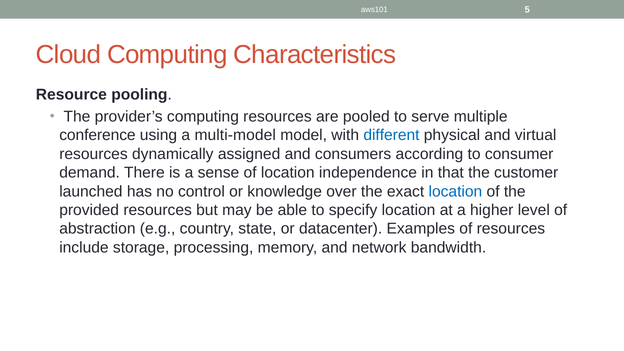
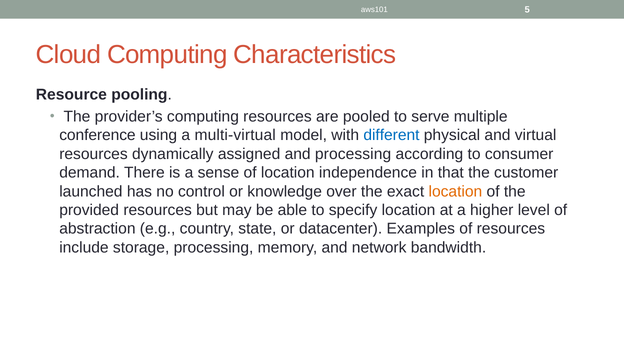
multi-model: multi-model -> multi-virtual (235, 135)
and consumers: consumers -> processing (353, 154)
location colour: blue -> orange (455, 191)
